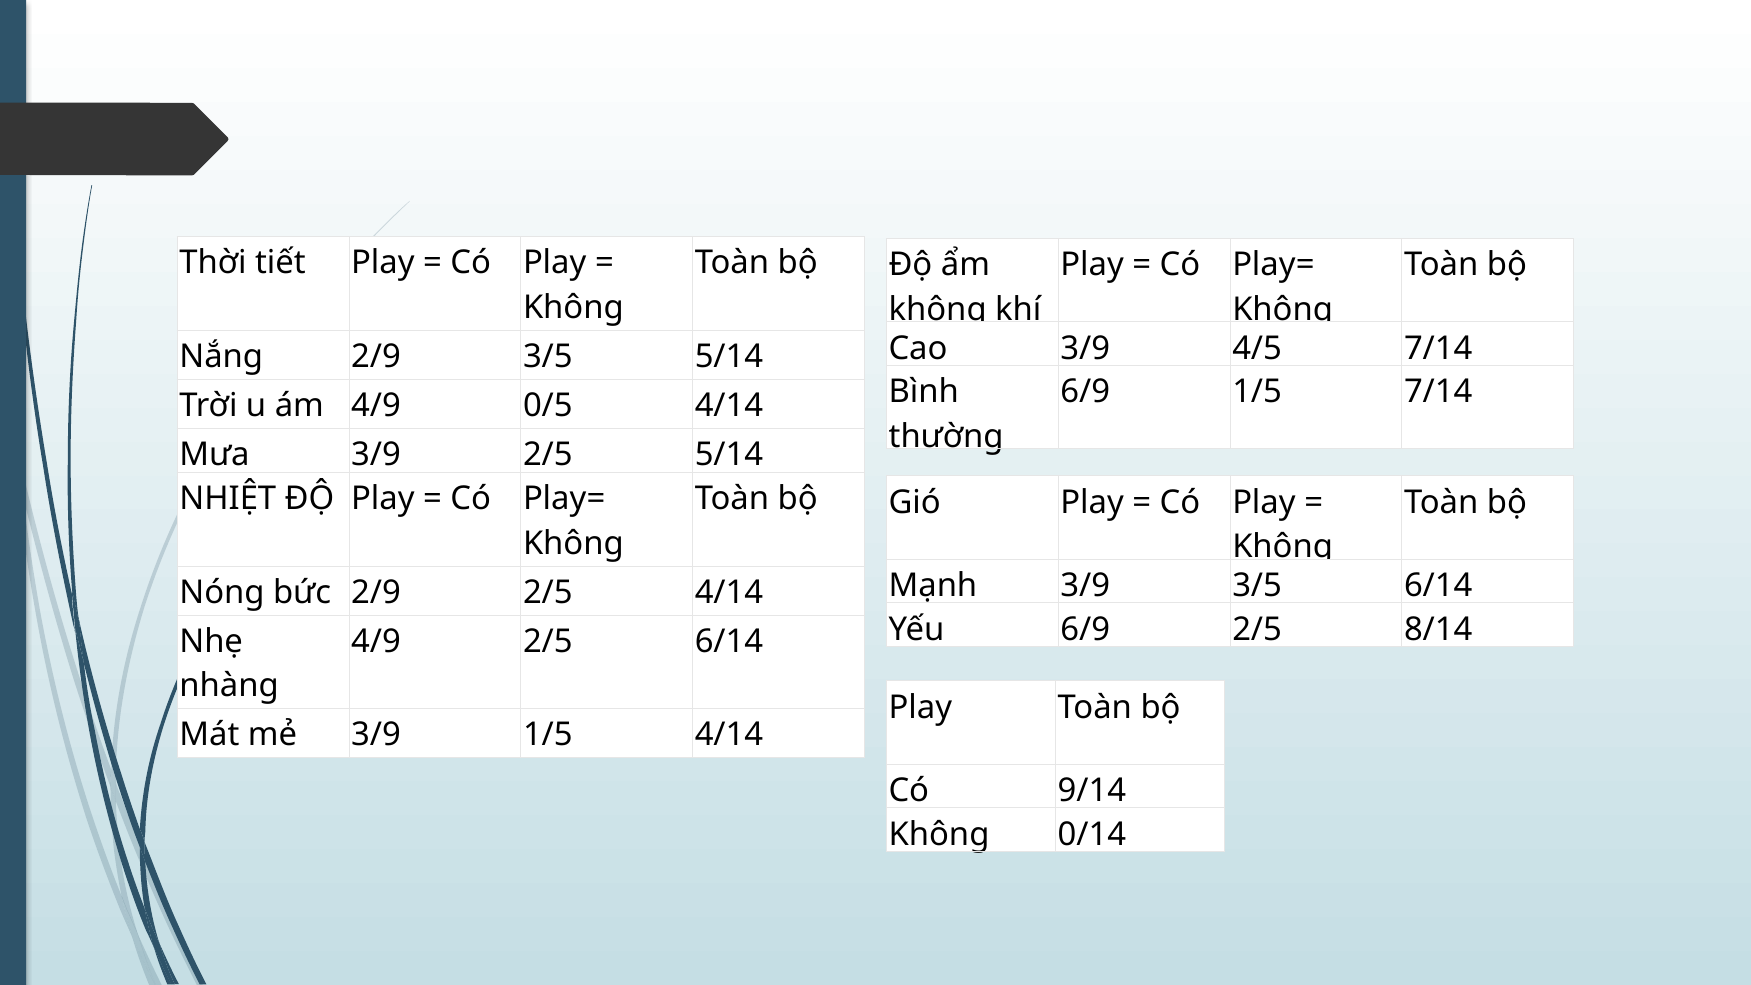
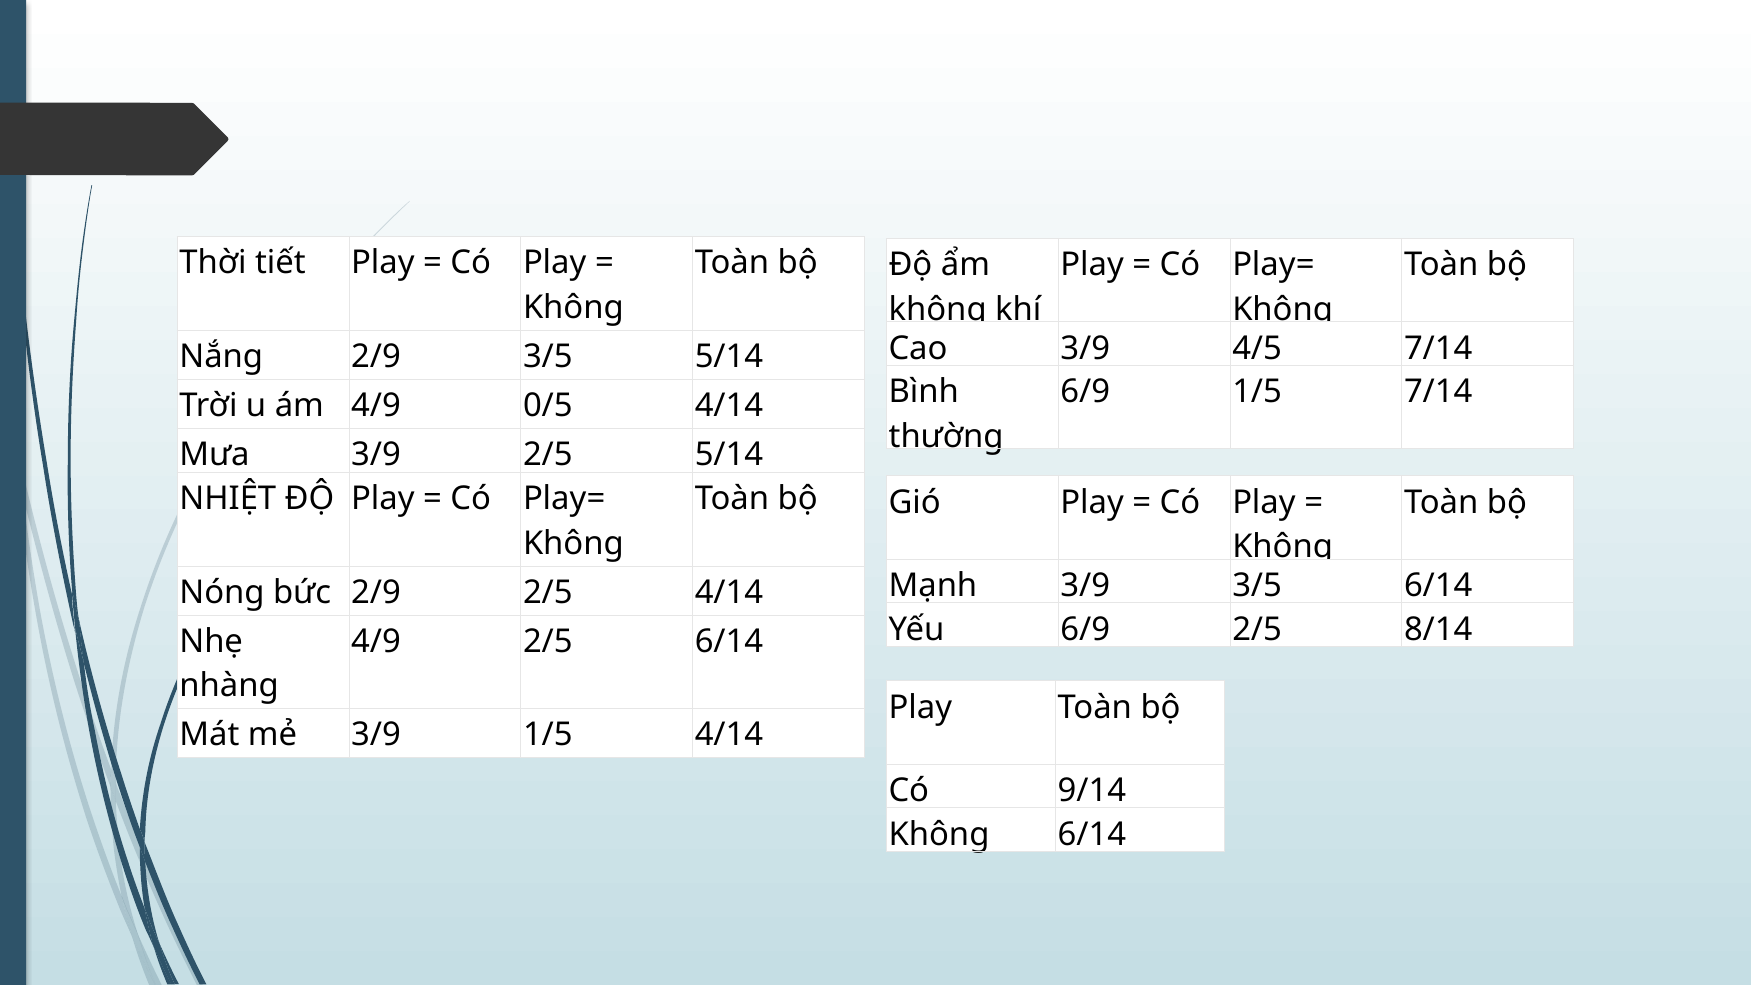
Không 0/14: 0/14 -> 6/14 (1092, 834)
